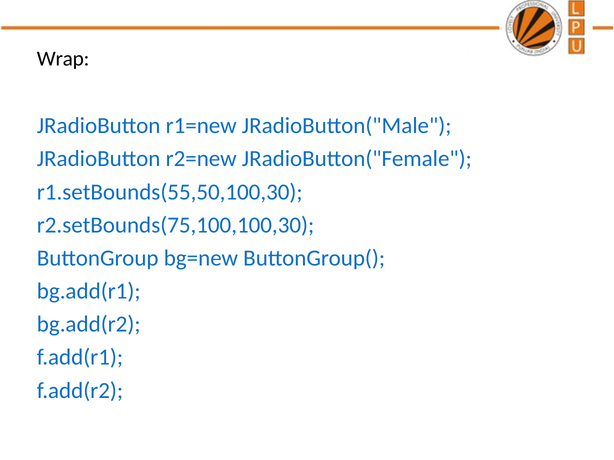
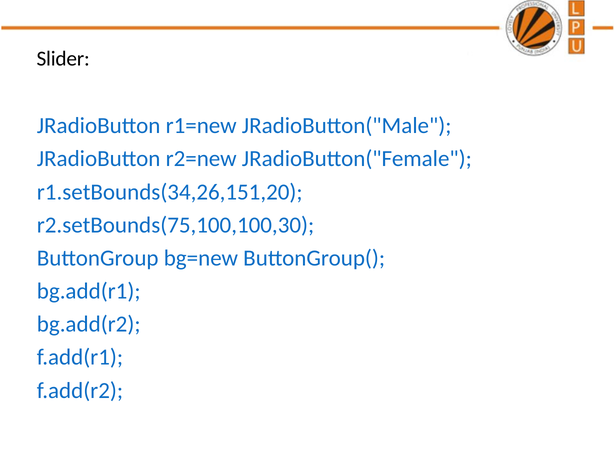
Wrap: Wrap -> Slider (63, 59)
r1.setBounds(55,50,100,30: r1.setBounds(55,50,100,30 -> r1.setBounds(34,26,151,20 (170, 192)
